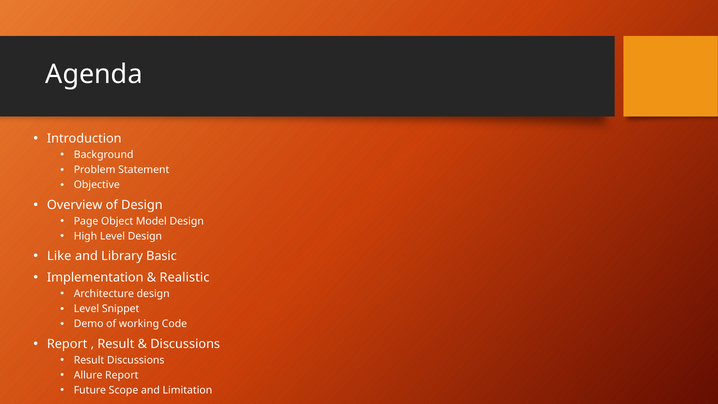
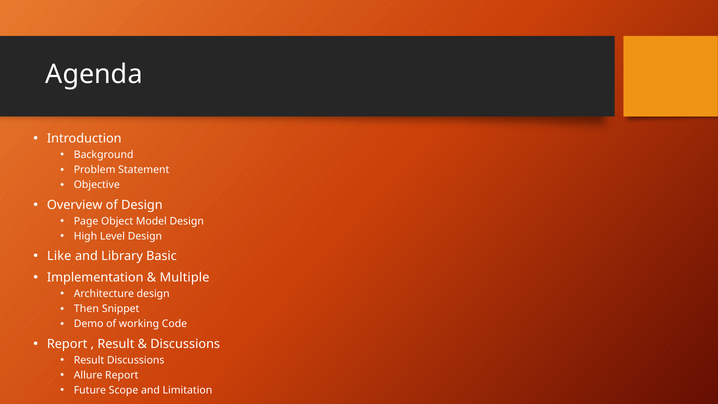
Realistic: Realistic -> Multiple (185, 277)
Level: Level -> Then (86, 309)
